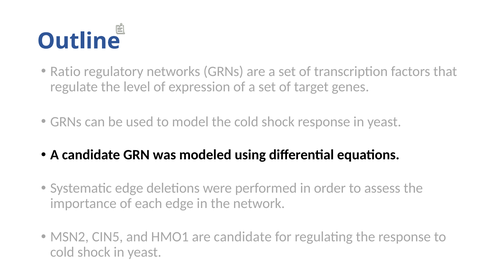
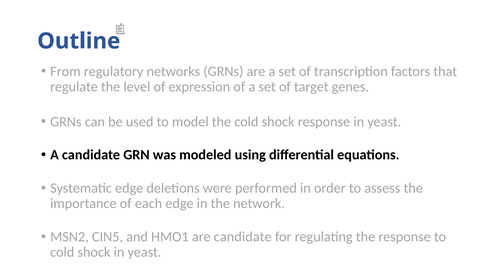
Ratio: Ratio -> From (65, 71)
